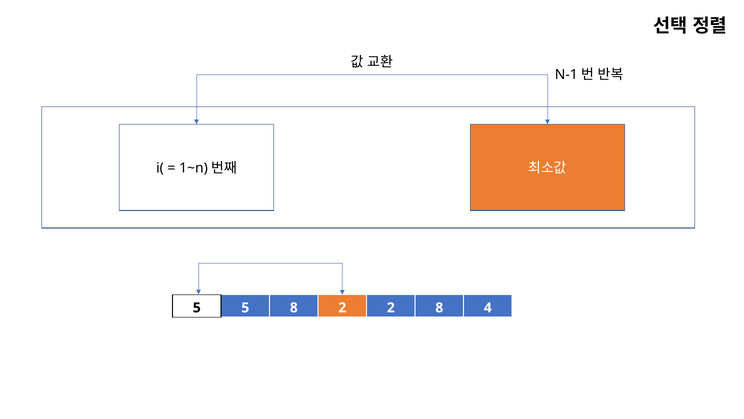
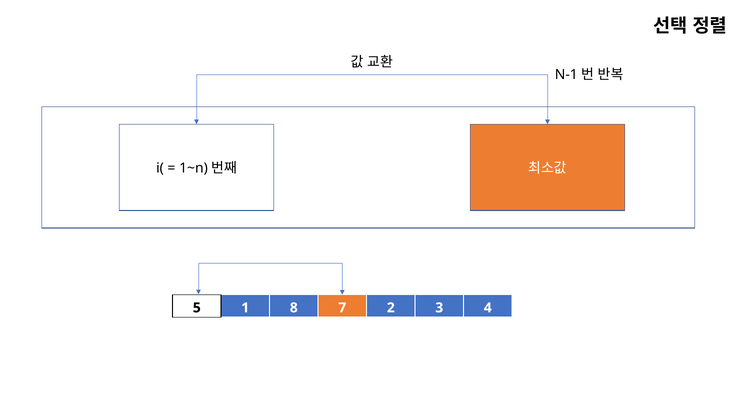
5 5: 5 -> 1 (245, 307)
8 2: 2 -> 7 (342, 307)
2 8: 8 -> 3 (439, 307)
